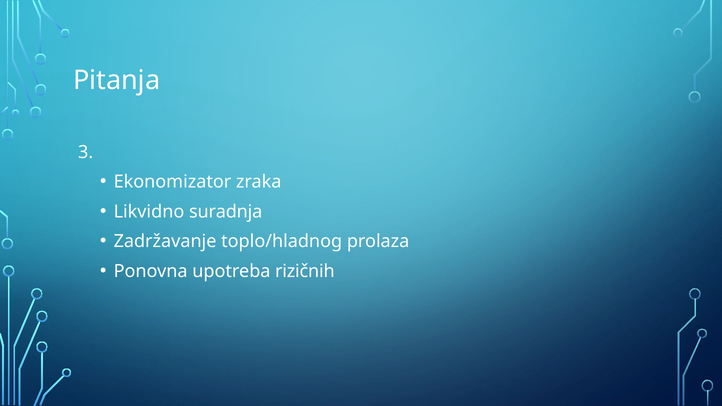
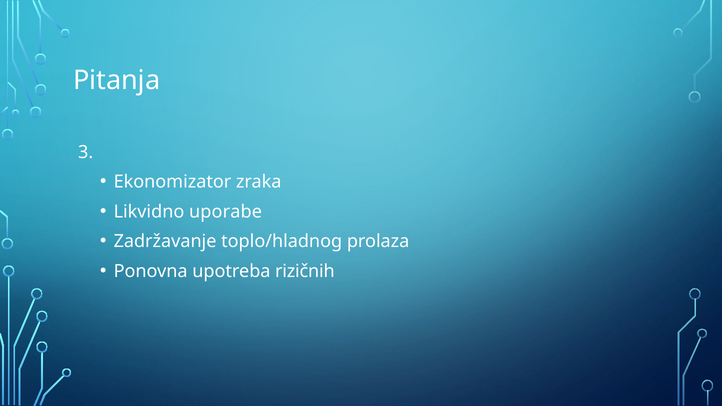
suradnja: suradnja -> uporabe (226, 212)
